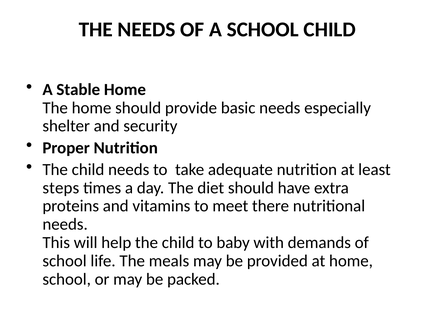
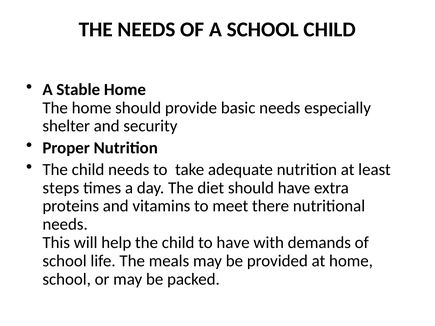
to baby: baby -> have (233, 243)
